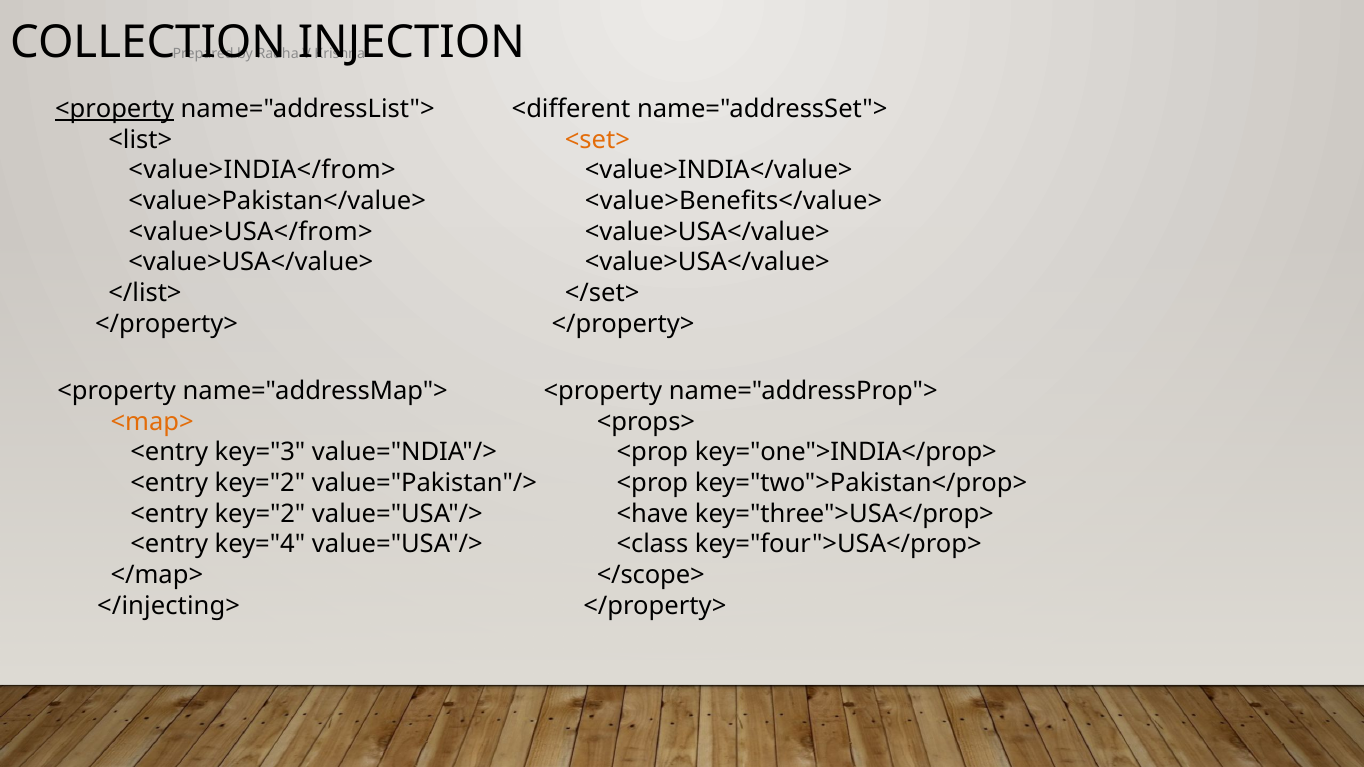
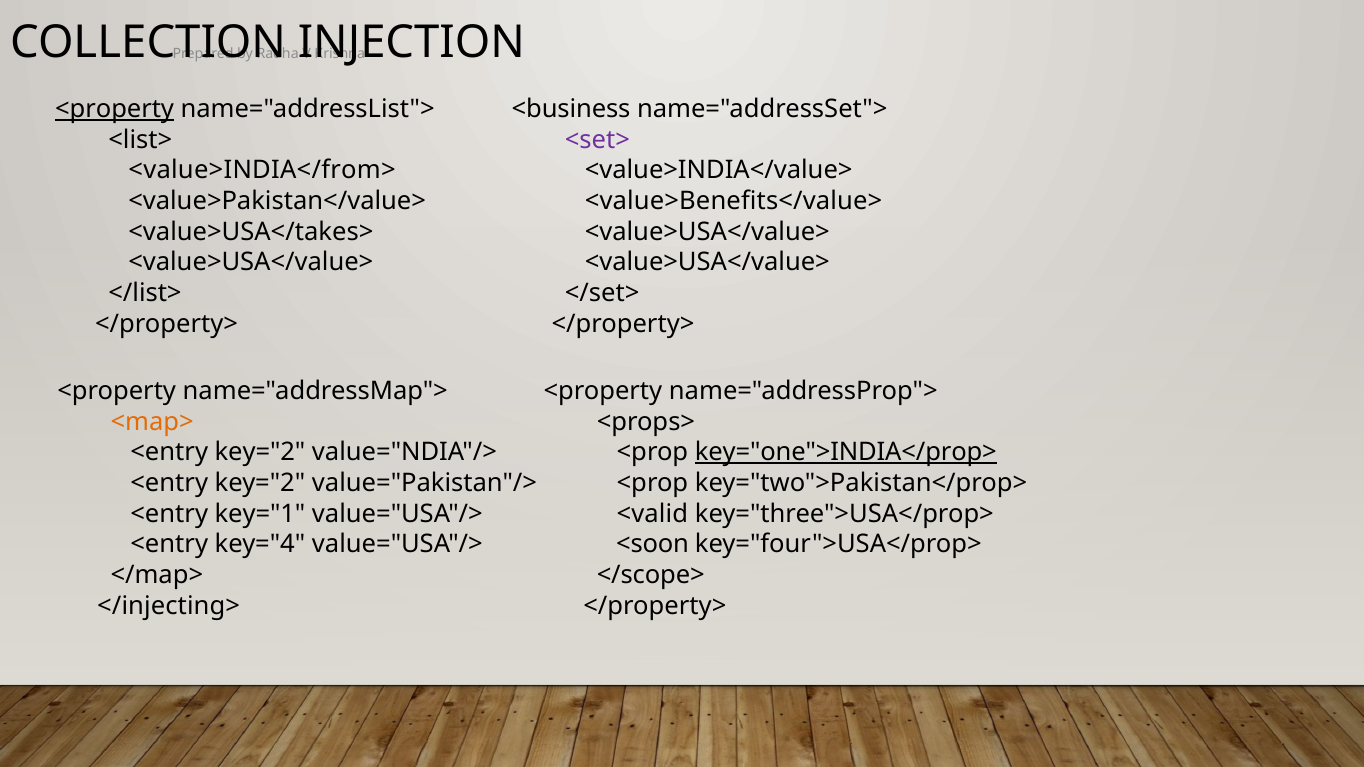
<different: <different -> <business (571, 109)
<set> colour: orange -> purple (597, 140)
<value>USA</from>: <value>USA</from> -> <value>USA</takes> (251, 232)
key="3: key="3 -> key="2 (260, 452)
key="one">INDIA</prop> underline: none -> present (846, 452)
key="2: key="2 -> key="1 (260, 514)
<have: <have -> <valid (652, 514)
<class: <class -> <soon (653, 544)
